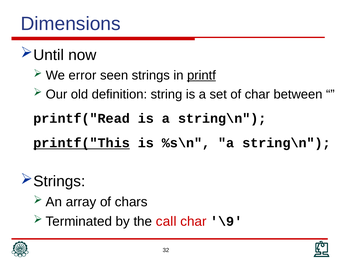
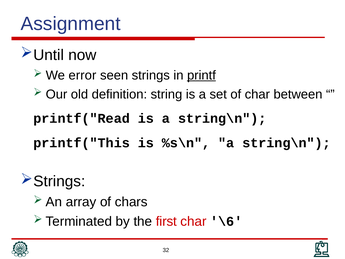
Dimensions: Dimensions -> Assignment (71, 24)
printf("This underline: present -> none (82, 143)
call: call -> first (166, 221)
\9: \9 -> \6 (226, 221)
